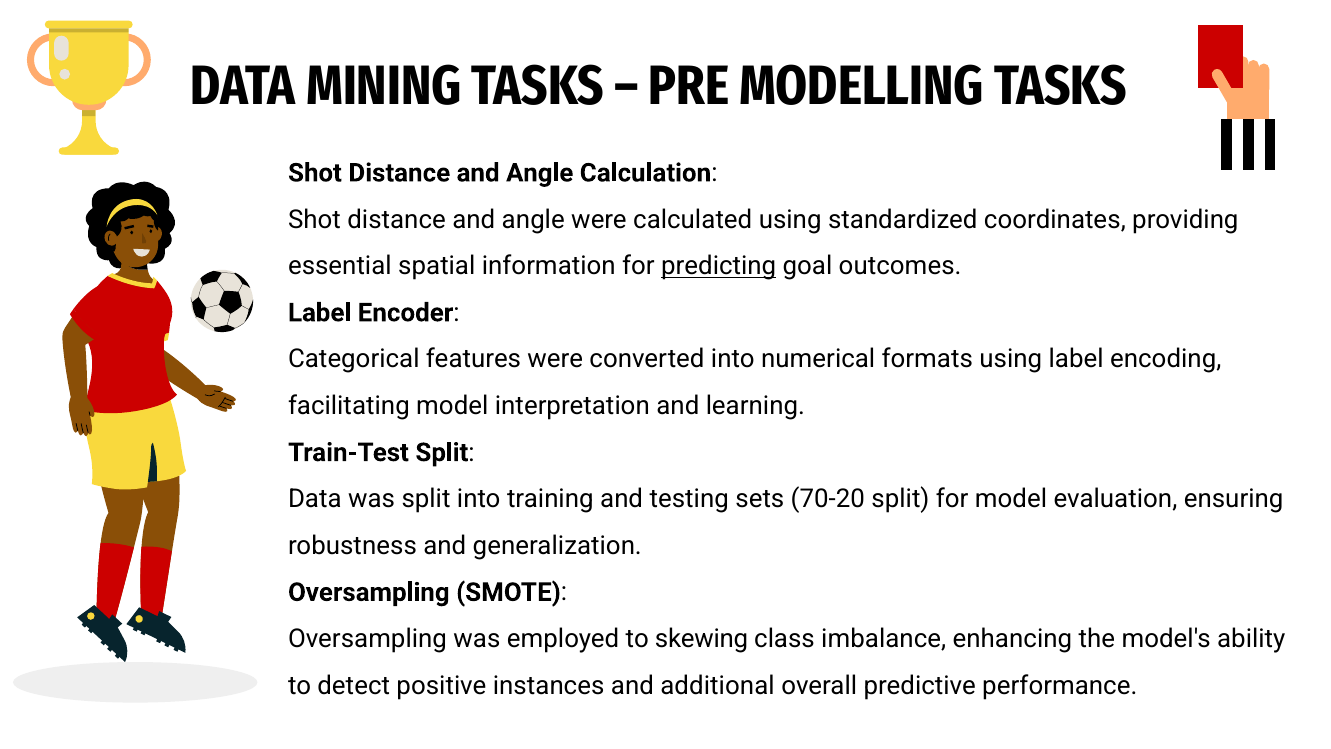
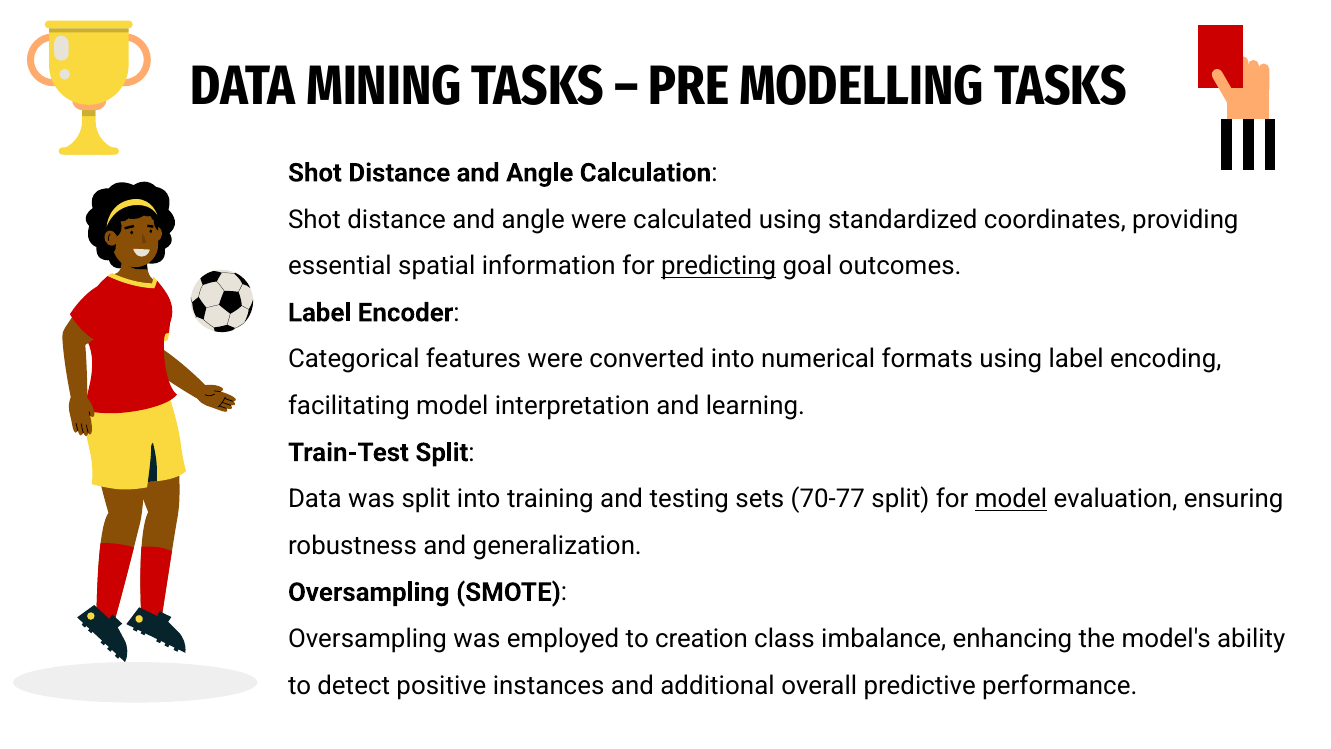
70-20: 70-20 -> 70-77 (828, 499)
model underline: none -> present (1011, 499)
skewing: skewing -> creation (702, 639)
